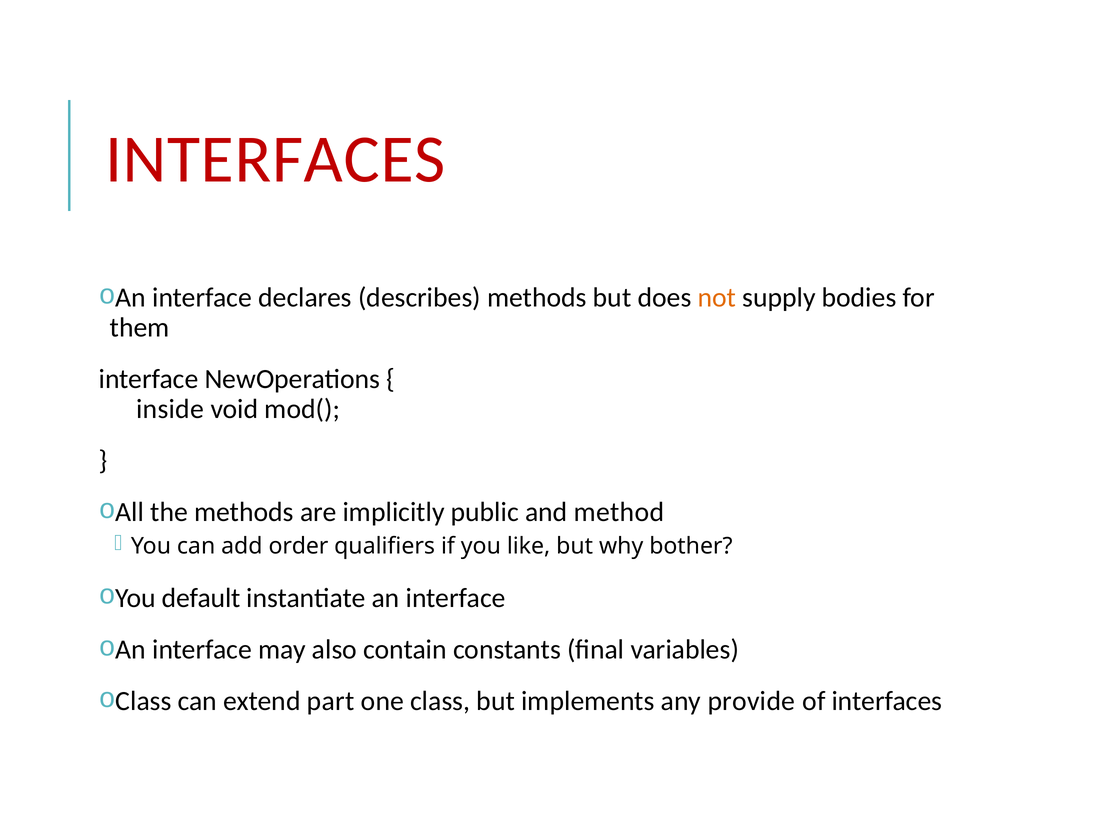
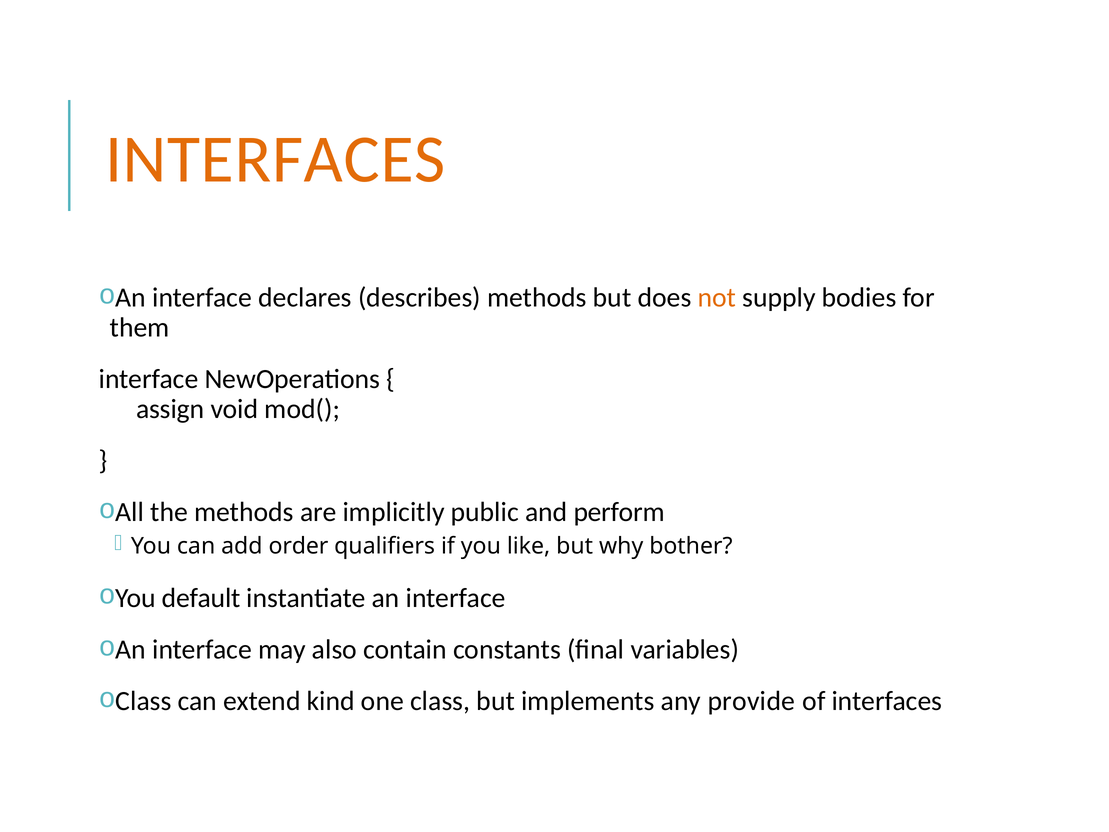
INTERFACES colour: red -> orange (275, 159)
inside: inside -> assign (170, 409)
method: method -> perform (619, 512)
part: part -> kind (331, 701)
